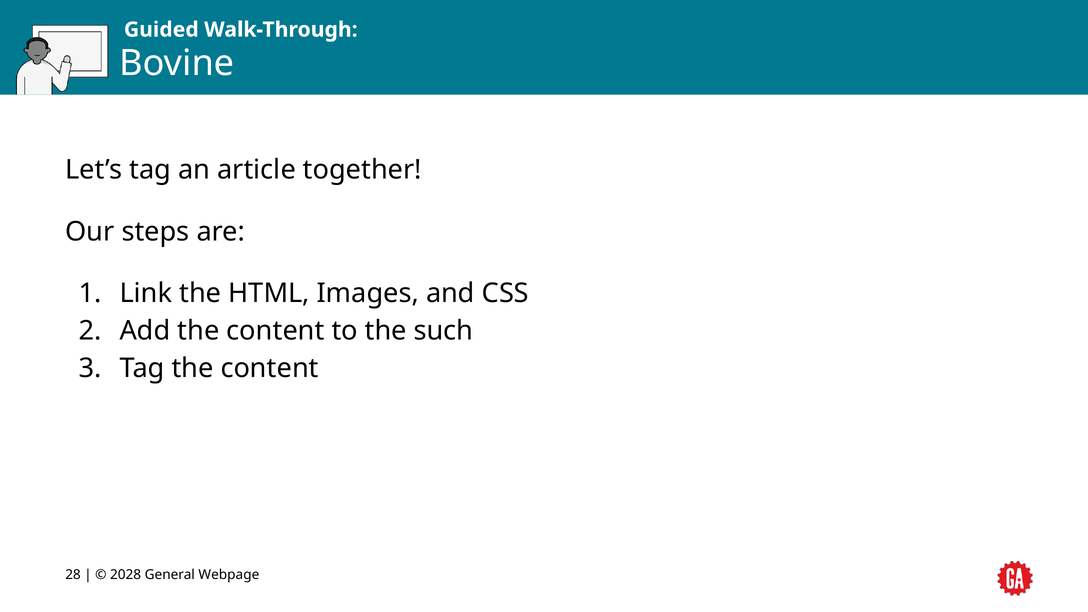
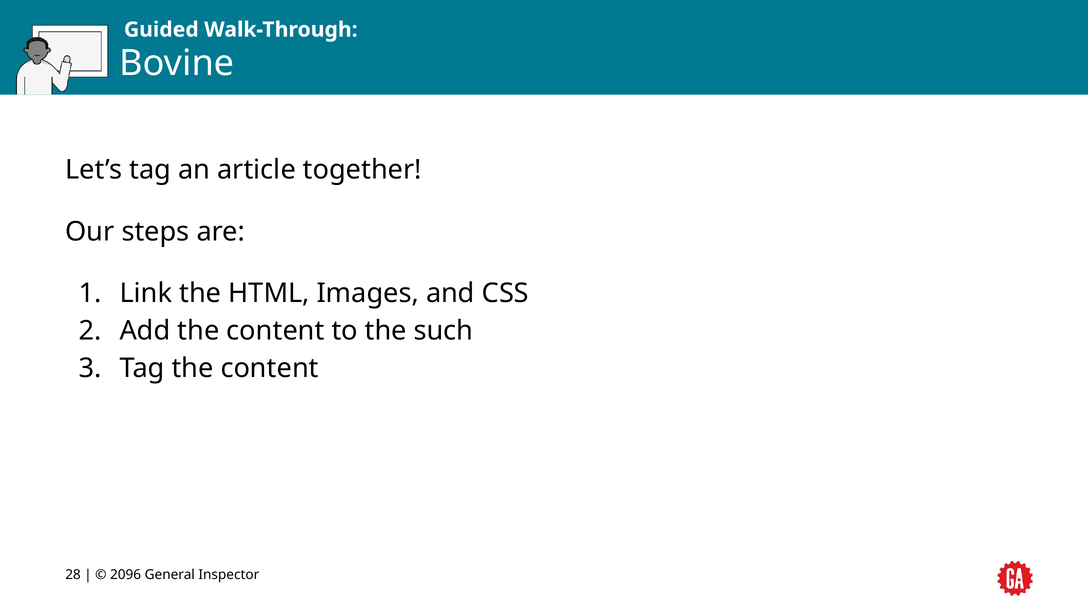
2028: 2028 -> 2096 (126, 575)
Webpage: Webpage -> Inspector (229, 575)
